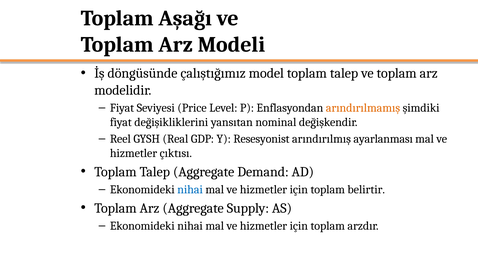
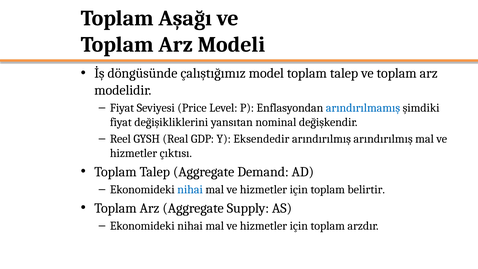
arındırılmamış colour: orange -> blue (363, 108)
Resesyonist: Resesyonist -> Eksendedir (261, 139)
arındırılmış ayarlanması: ayarlanması -> arındırılmış (383, 139)
